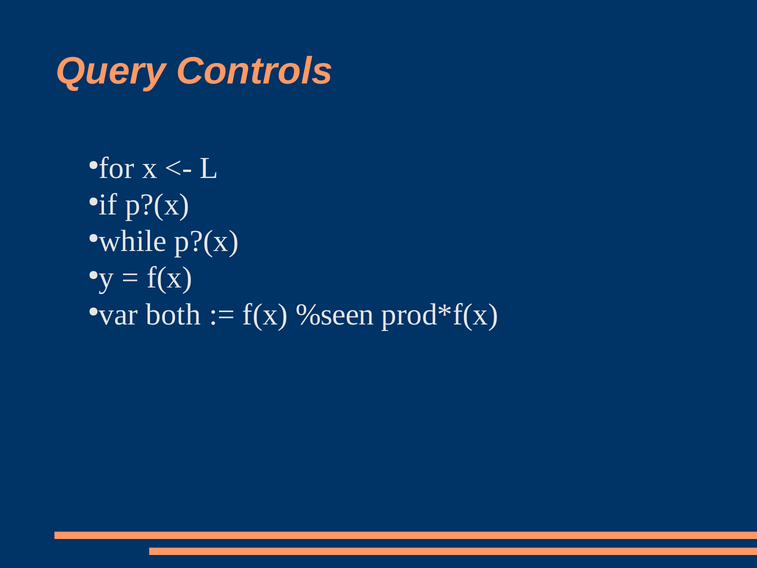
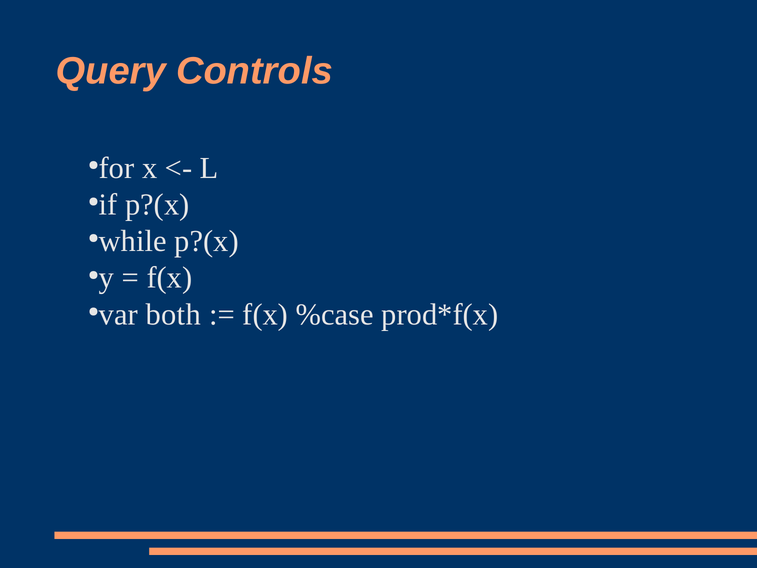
%seen: %seen -> %case (335, 314)
